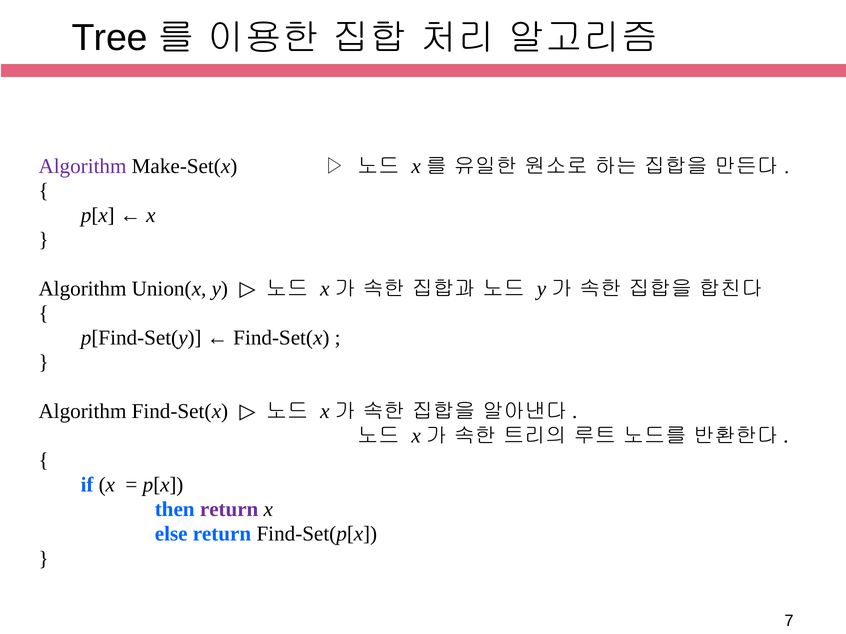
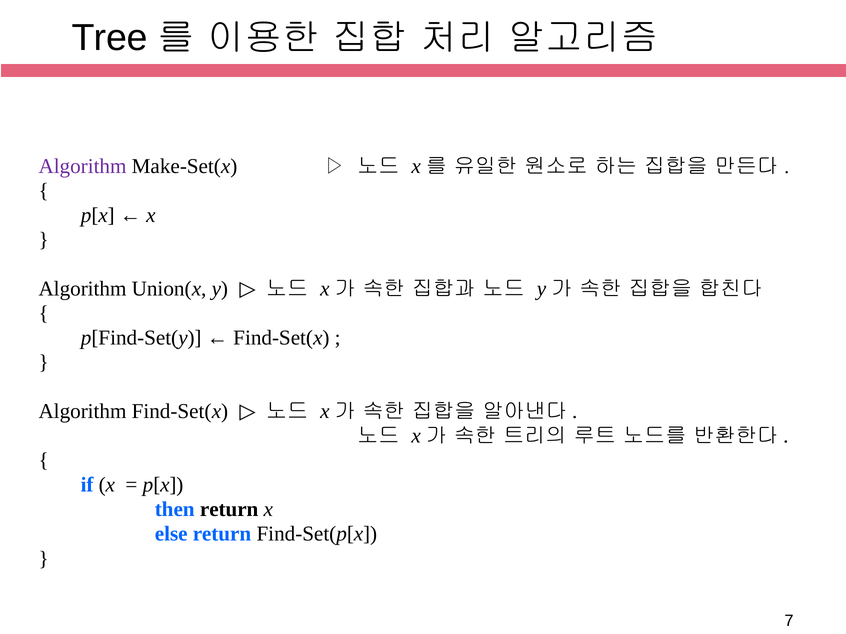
return colour: purple -> black (229, 510)
